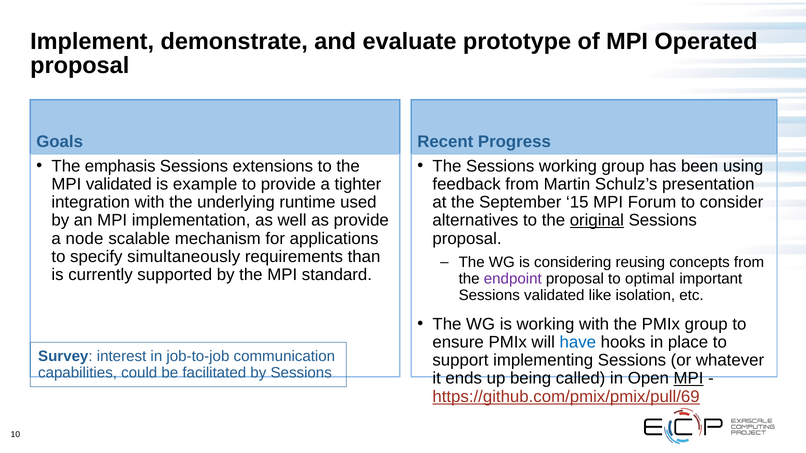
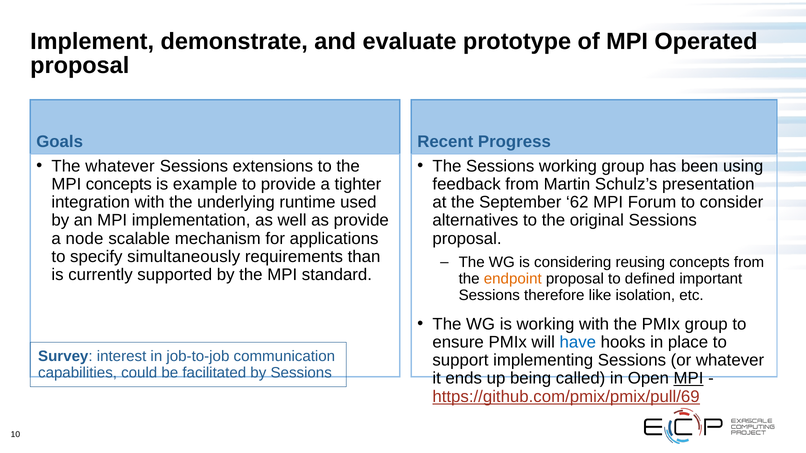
The emphasis: emphasis -> whatever (120, 166)
MPI validated: validated -> concepts (119, 184)
15: 15 -> 62 (577, 202)
original underline: present -> none (597, 221)
endpoint colour: purple -> orange (513, 279)
optimal: optimal -> defined (650, 279)
Sessions validated: validated -> therefore (554, 295)
